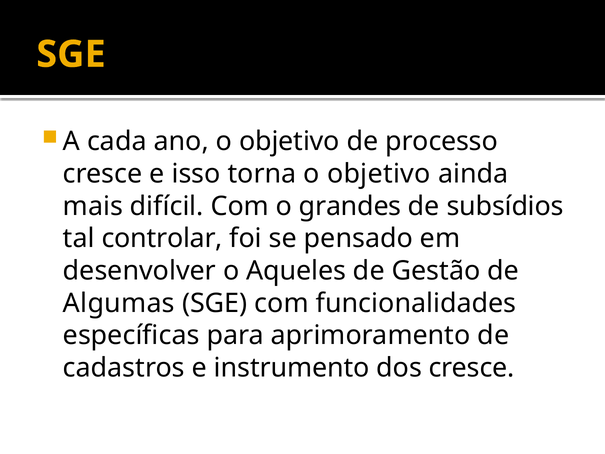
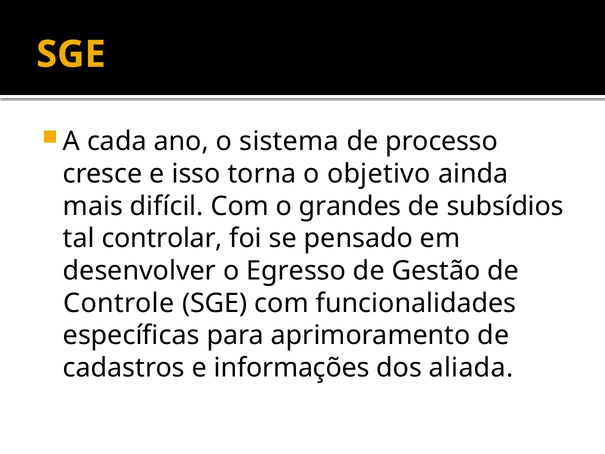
ano o objetivo: objetivo -> sistema (289, 142)
Aqueles: Aqueles -> Egresso (296, 271)
Algumas: Algumas -> Controle (119, 303)
instrumento: instrumento -> informações (292, 368)
dos cresce: cresce -> aliada (471, 368)
